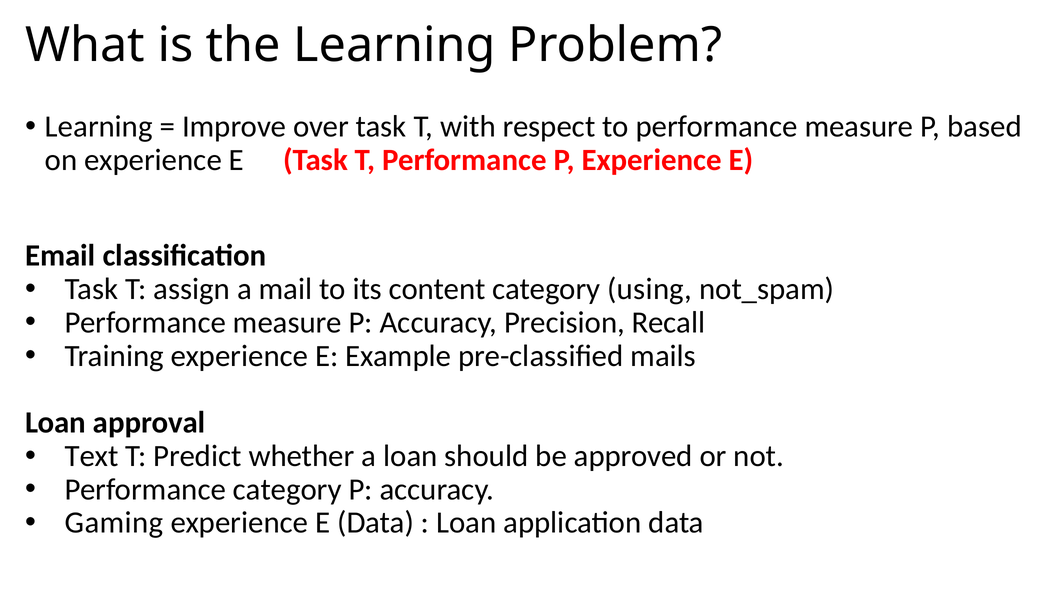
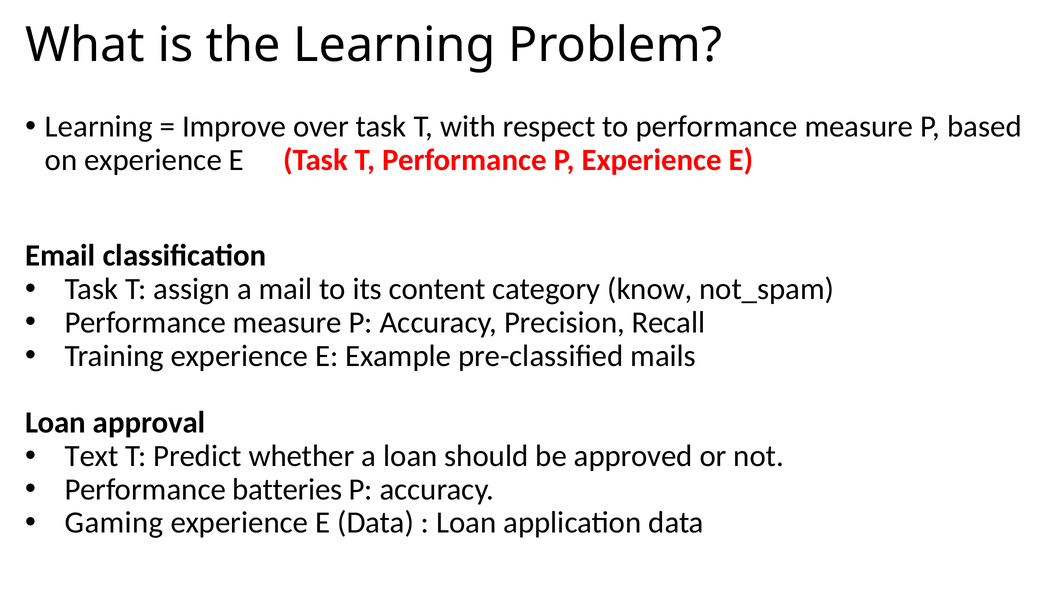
using: using -> know (650, 289)
Performance category: category -> batteries (287, 489)
